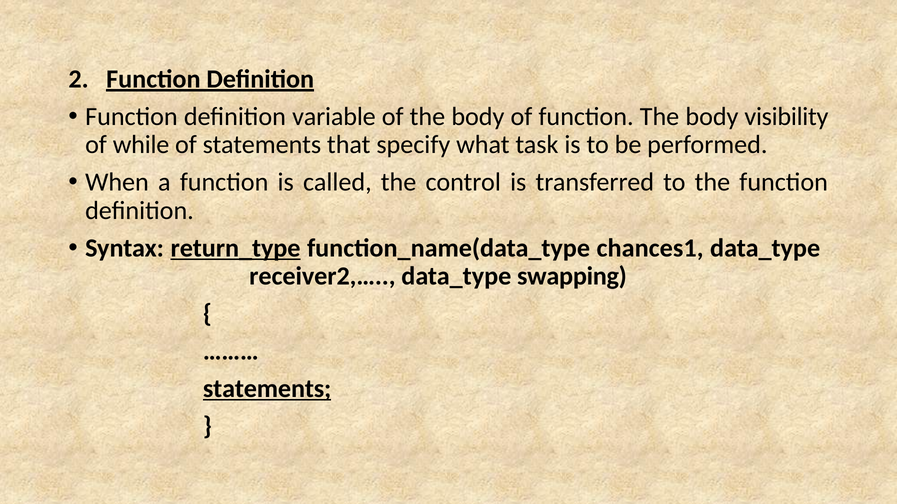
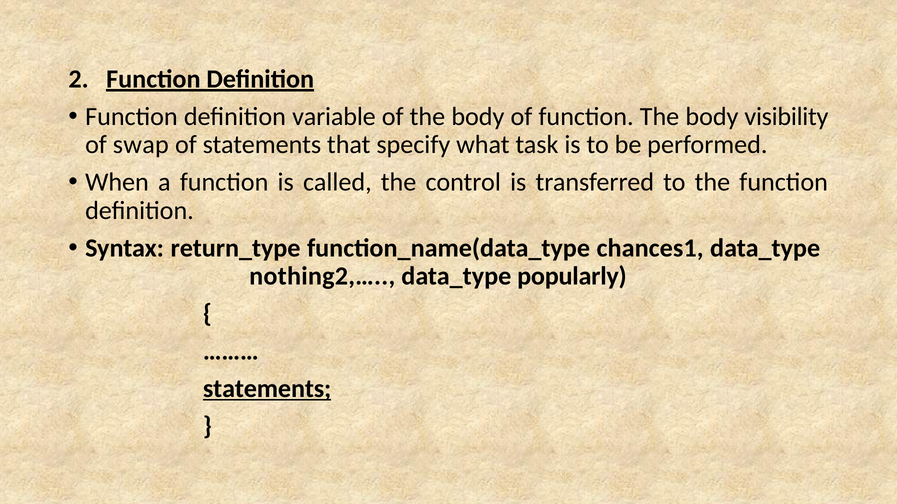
while: while -> swap (141, 145)
return_type underline: present -> none (236, 248)
receiver2,…: receiver2,… -> nothing2,… (322, 276)
swapping: swapping -> popularly (572, 276)
